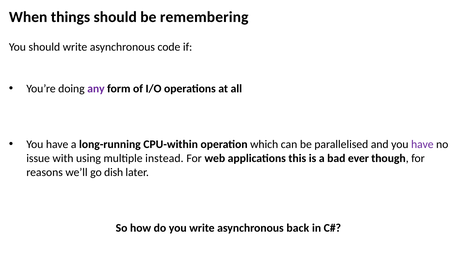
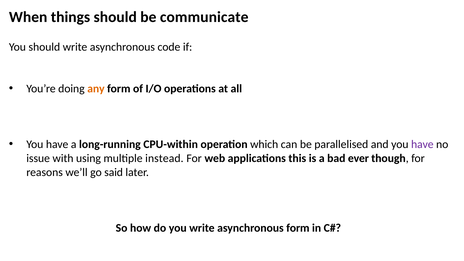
remembering: remembering -> communicate (204, 17)
any colour: purple -> orange (96, 89)
dish: dish -> said (114, 172)
asynchronous back: back -> form (298, 228)
